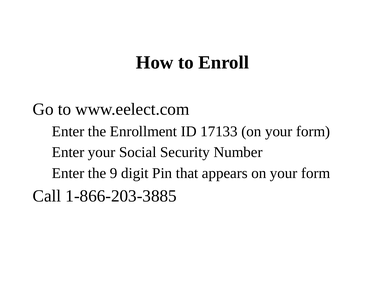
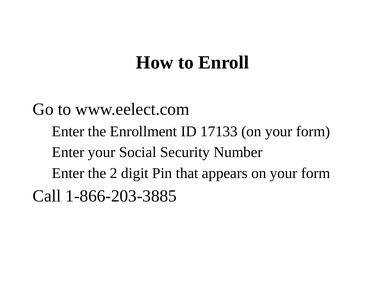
9: 9 -> 2 (114, 174)
